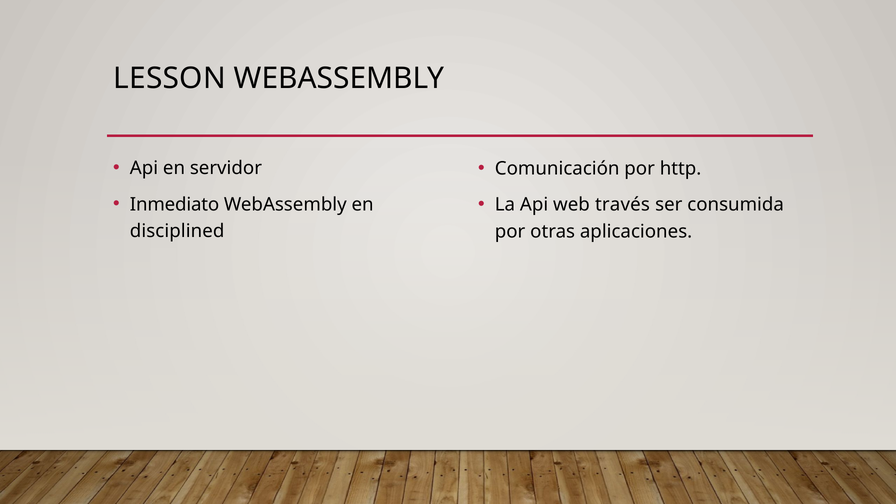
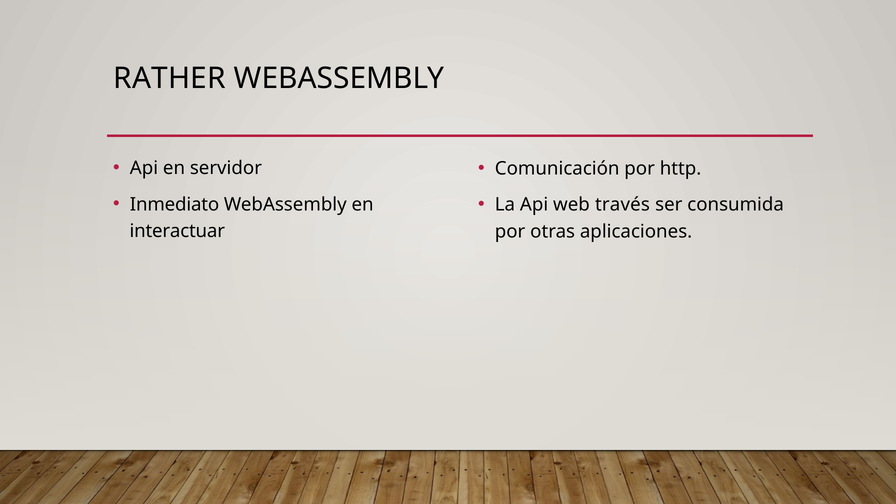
LESSON: LESSON -> RATHER (170, 78)
disciplined: disciplined -> interactuar (177, 231)
